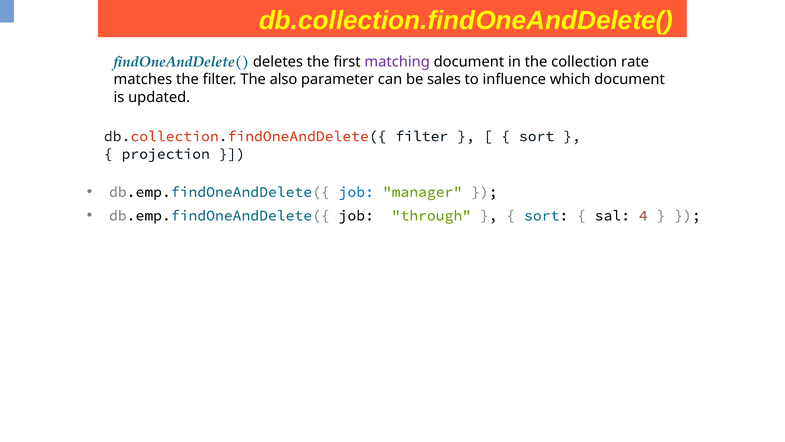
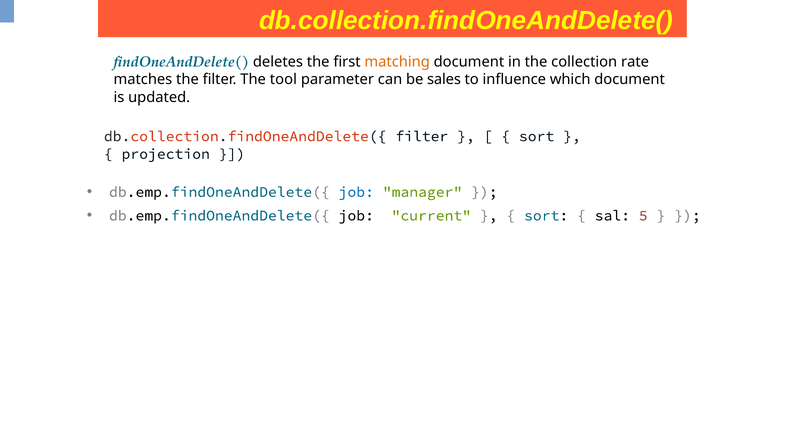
matching colour: purple -> orange (397, 62)
also: also -> tool (283, 79)
through: through -> current (431, 215)
4: 4 -> 5 (643, 215)
